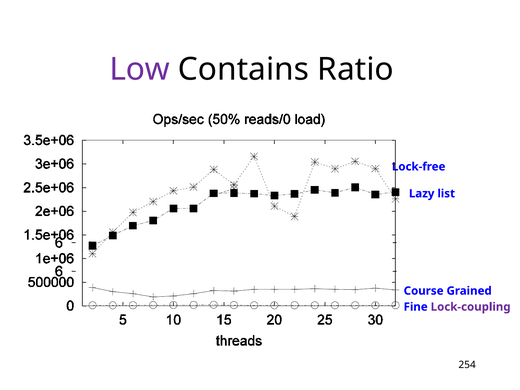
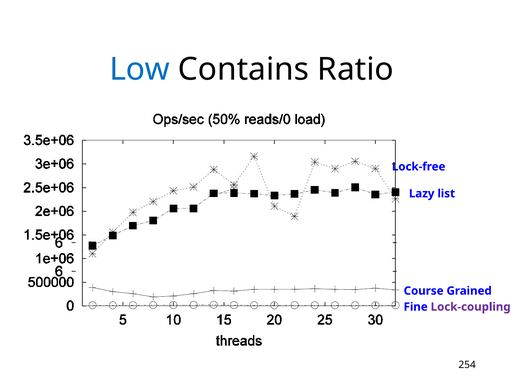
Low colour: purple -> blue (140, 69)
